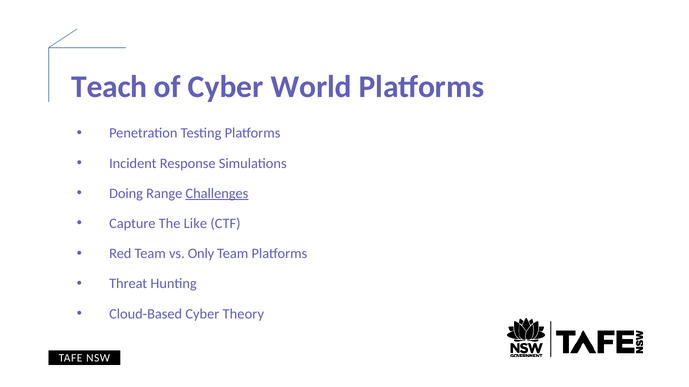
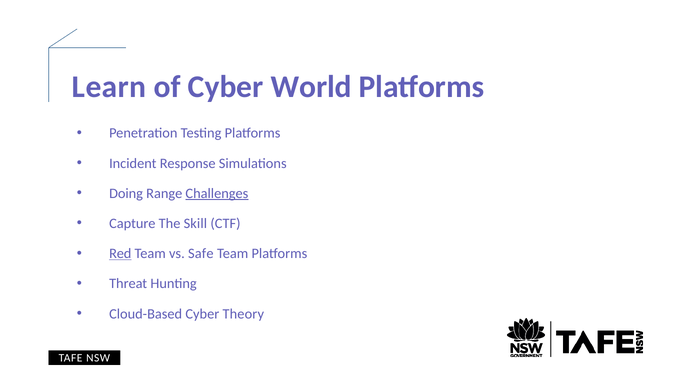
Teach: Teach -> Learn (109, 87)
Like: Like -> Skill (195, 224)
Red underline: none -> present (120, 254)
Only: Only -> Safe (201, 254)
